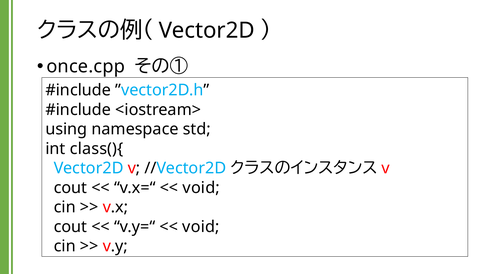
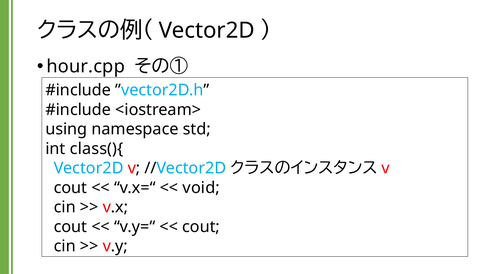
once.cpp: once.cpp -> hour.cpp (86, 66)
void: void -> cout (201, 226)
